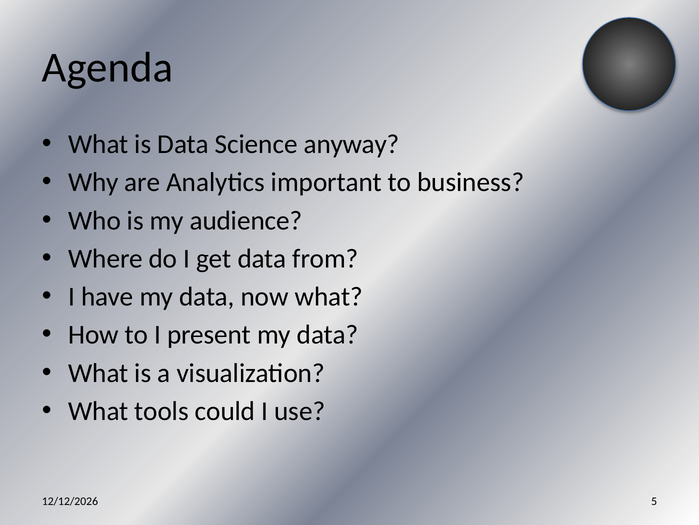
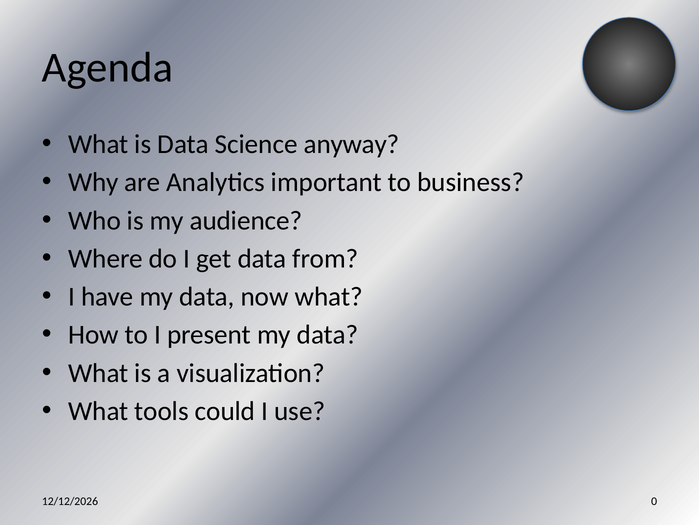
5: 5 -> 0 (654, 501)
